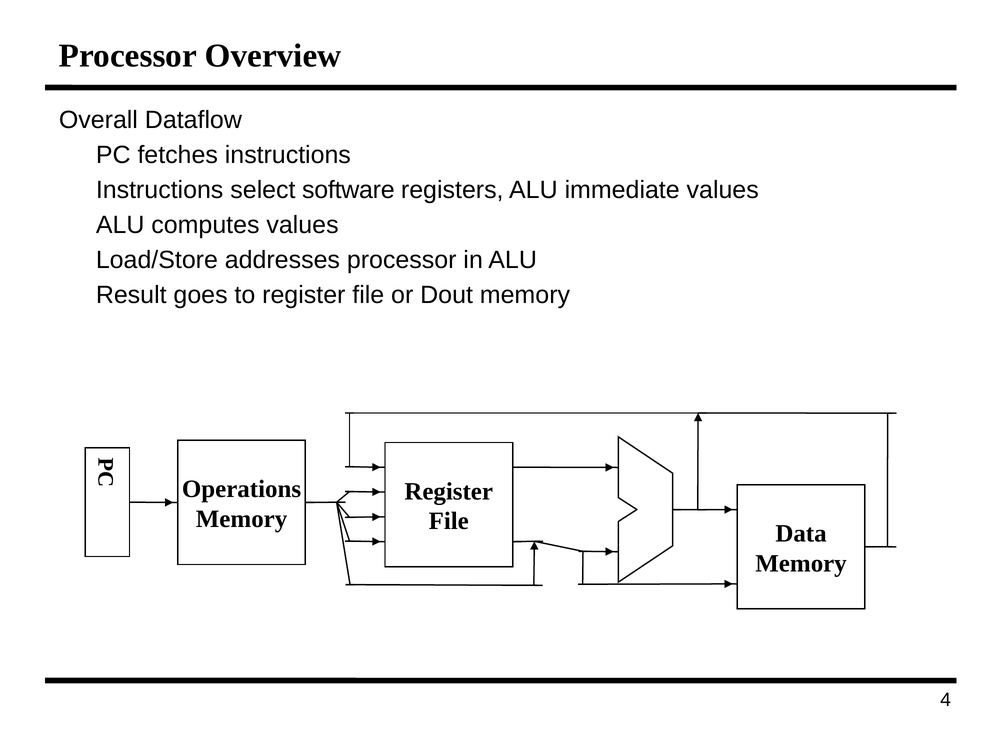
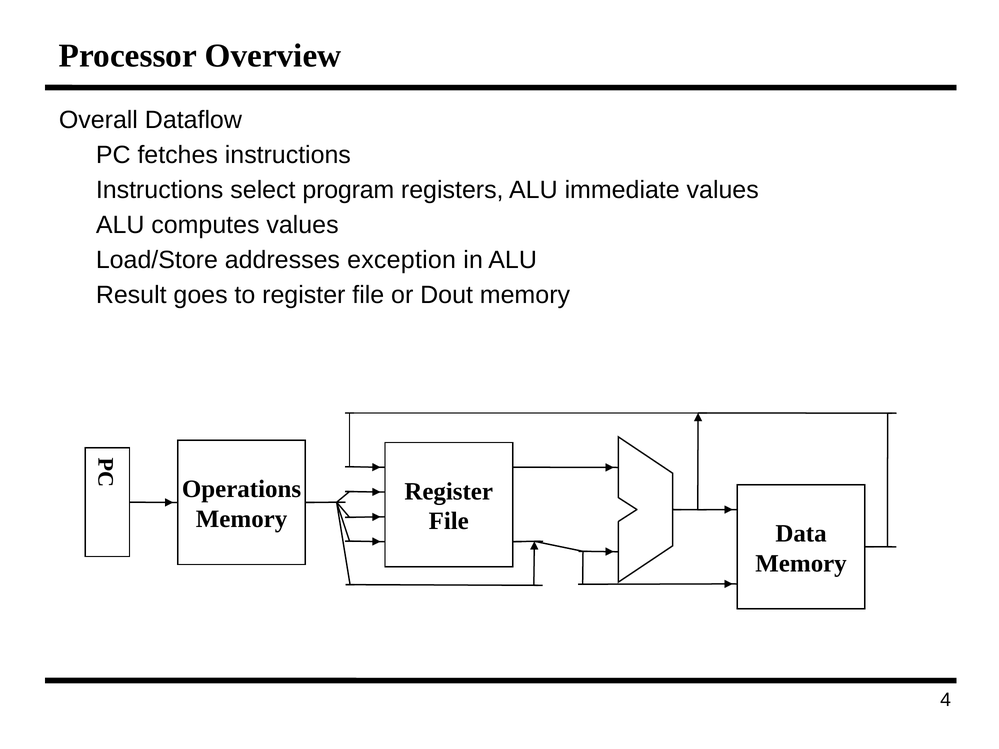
software: software -> program (348, 190)
addresses processor: processor -> exception (402, 260)
